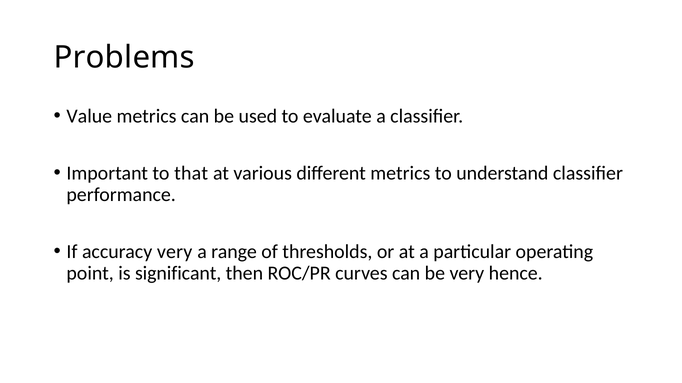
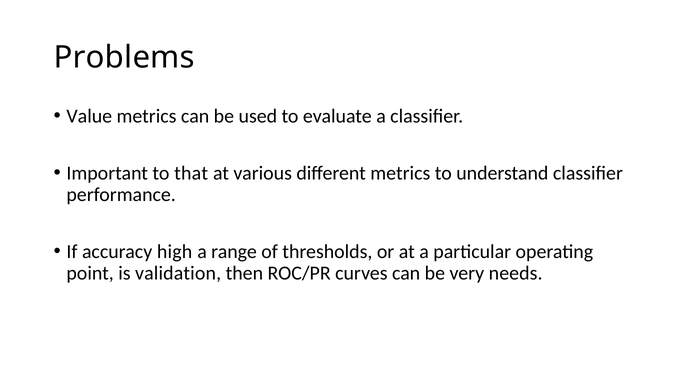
accuracy very: very -> high (175, 252)
significant: significant -> validation (178, 273)
hence: hence -> needs (516, 273)
